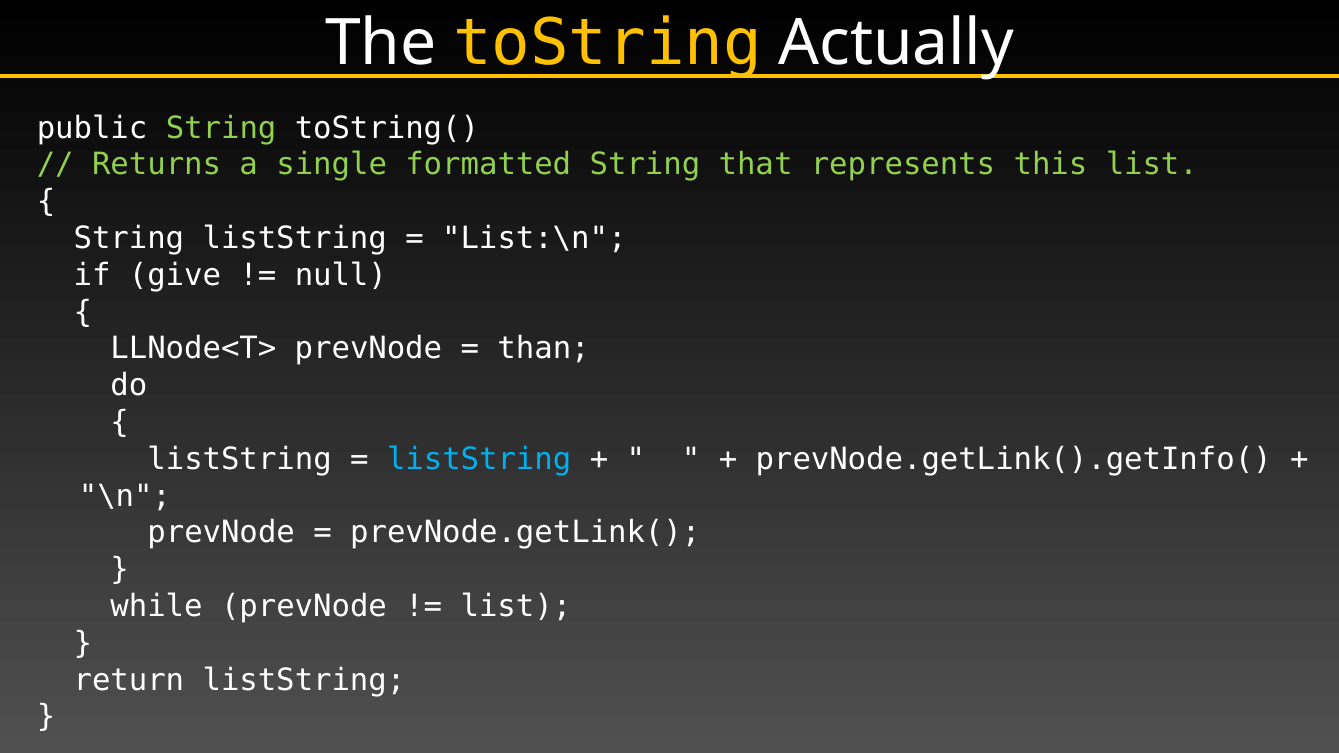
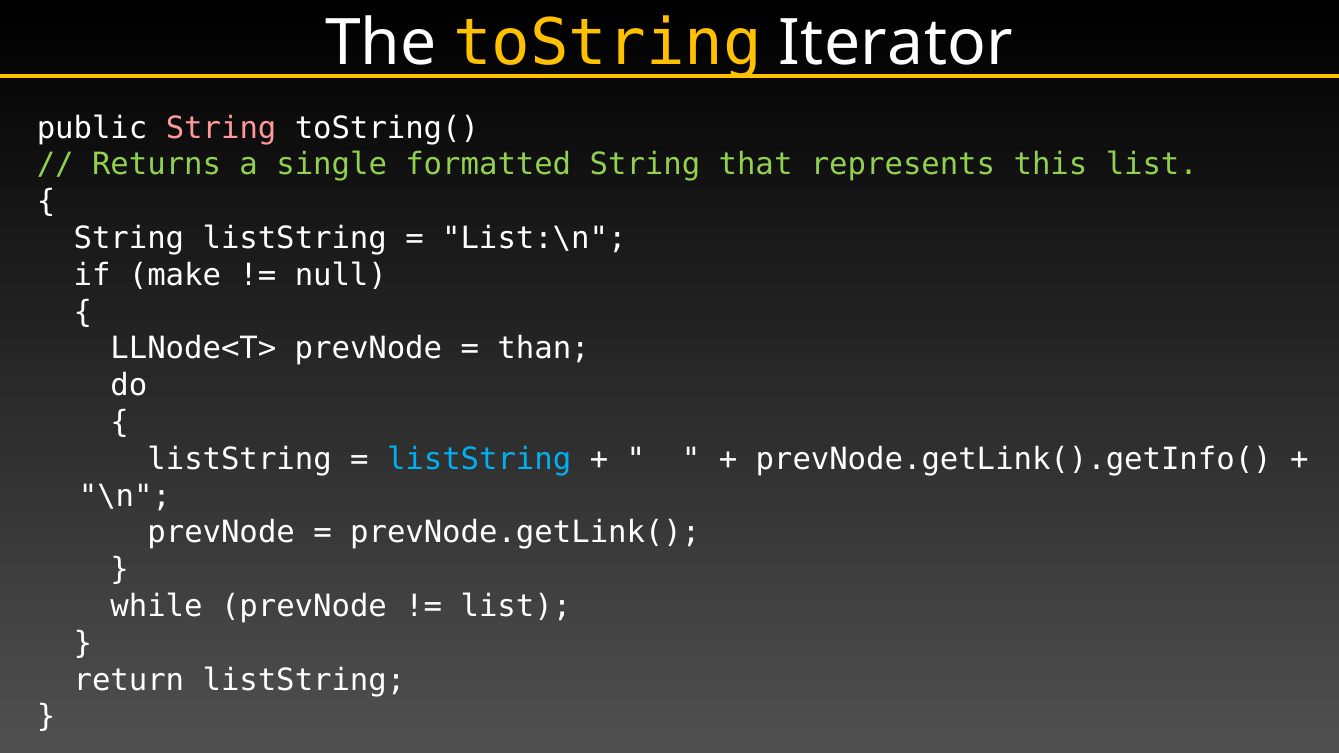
Actually: Actually -> Iterator (896, 43)
String colour: light green -> pink (221, 128)
give: give -> make (175, 275)
